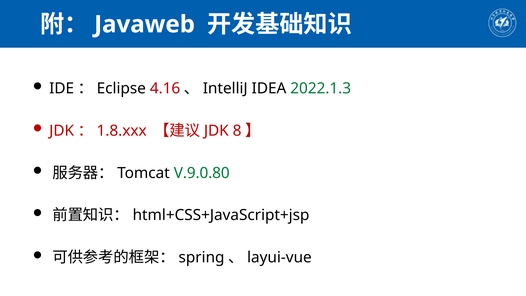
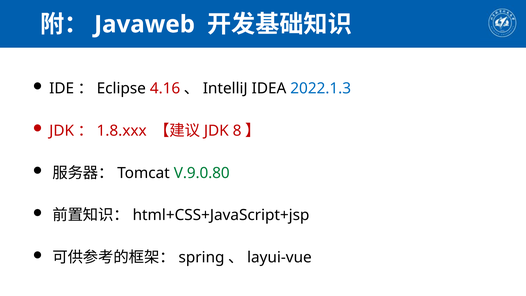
2022.1.3 colour: green -> blue (321, 88)
